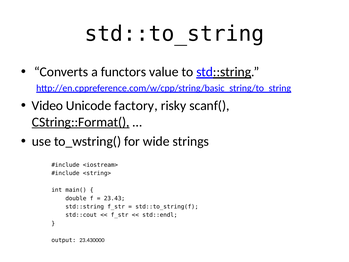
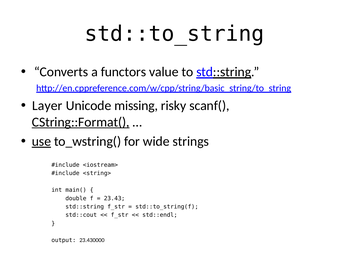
Video: Video -> Layer (47, 106)
factory: factory -> missing (136, 106)
use underline: none -> present (41, 141)
